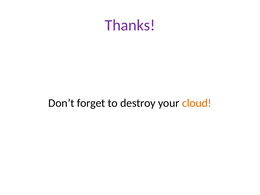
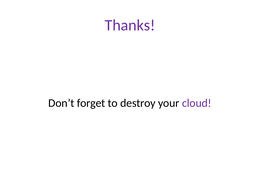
cloud colour: orange -> purple (197, 103)
